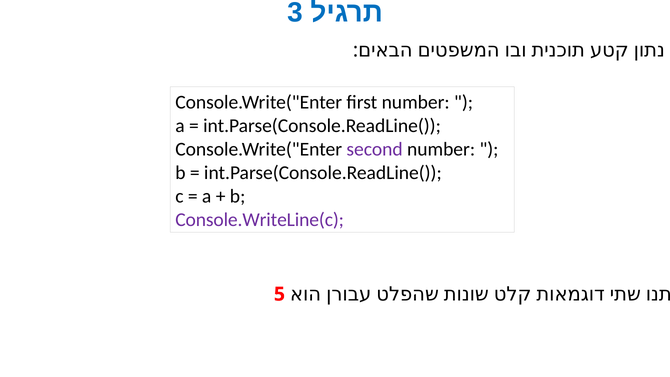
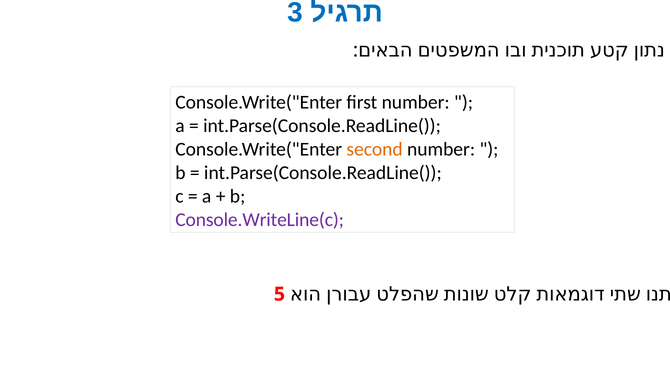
second colour: purple -> orange (375, 149)
